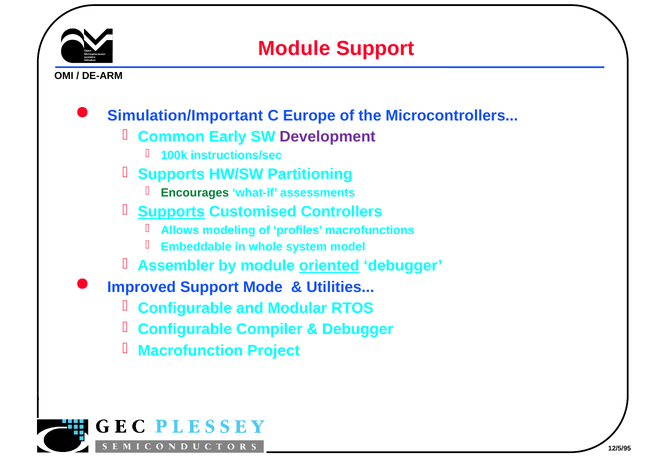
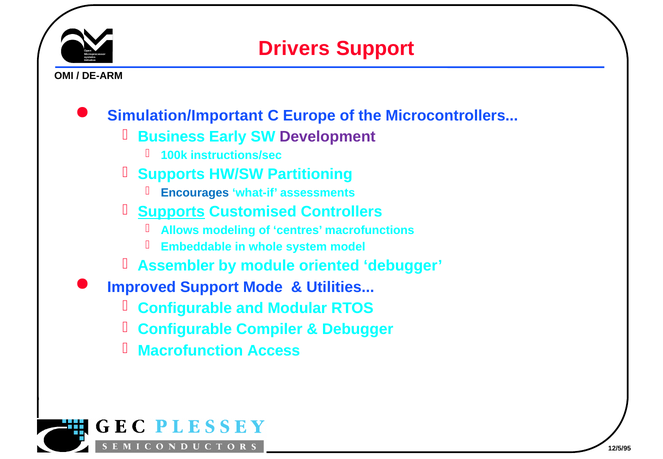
Module: Module -> Drivers (294, 49)
Common: Common -> Business (171, 137)
Encourages colour: green -> blue (195, 193)
profiles: profiles -> centres (298, 230)
oriented underline: present -> none (329, 266)
Project: Project -> Access (274, 350)
